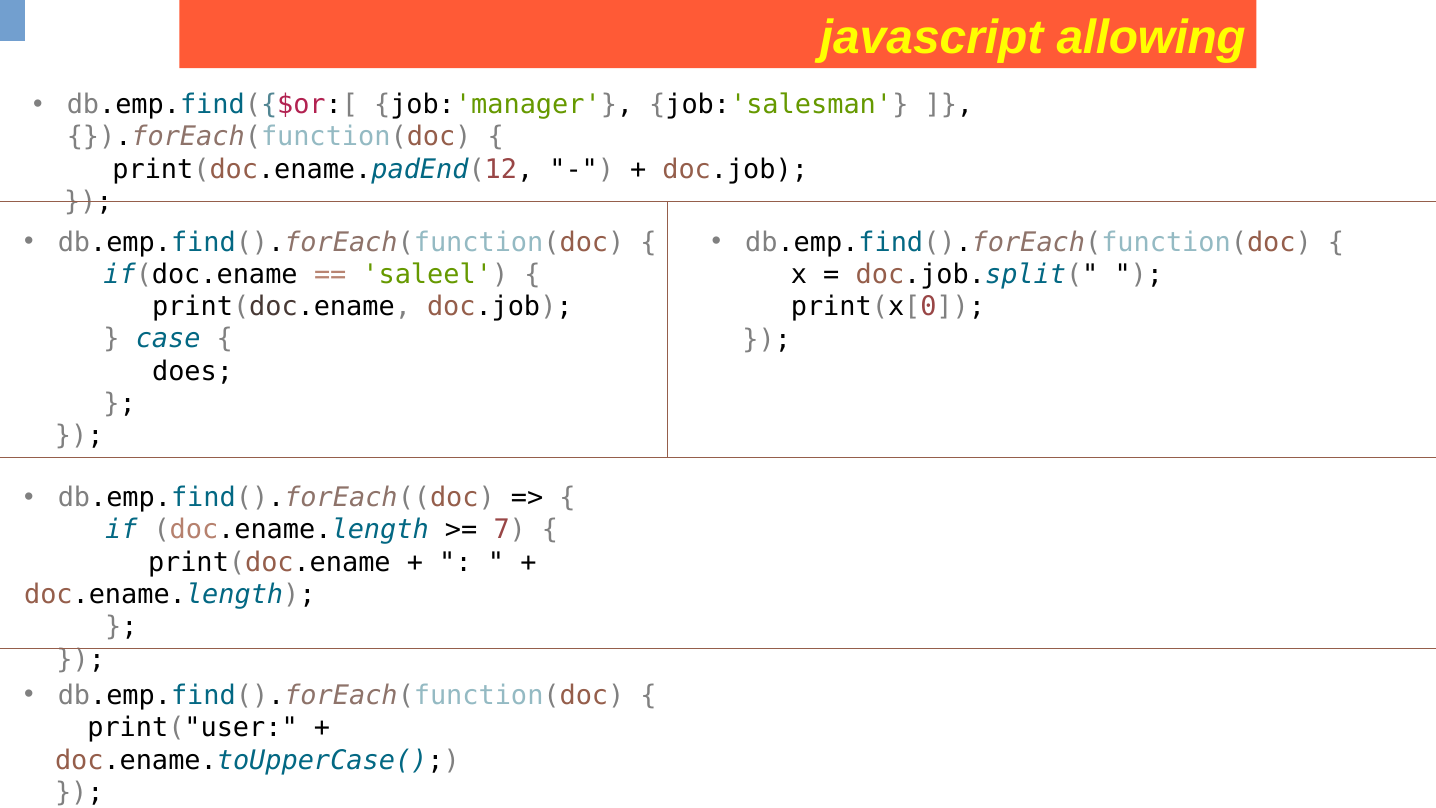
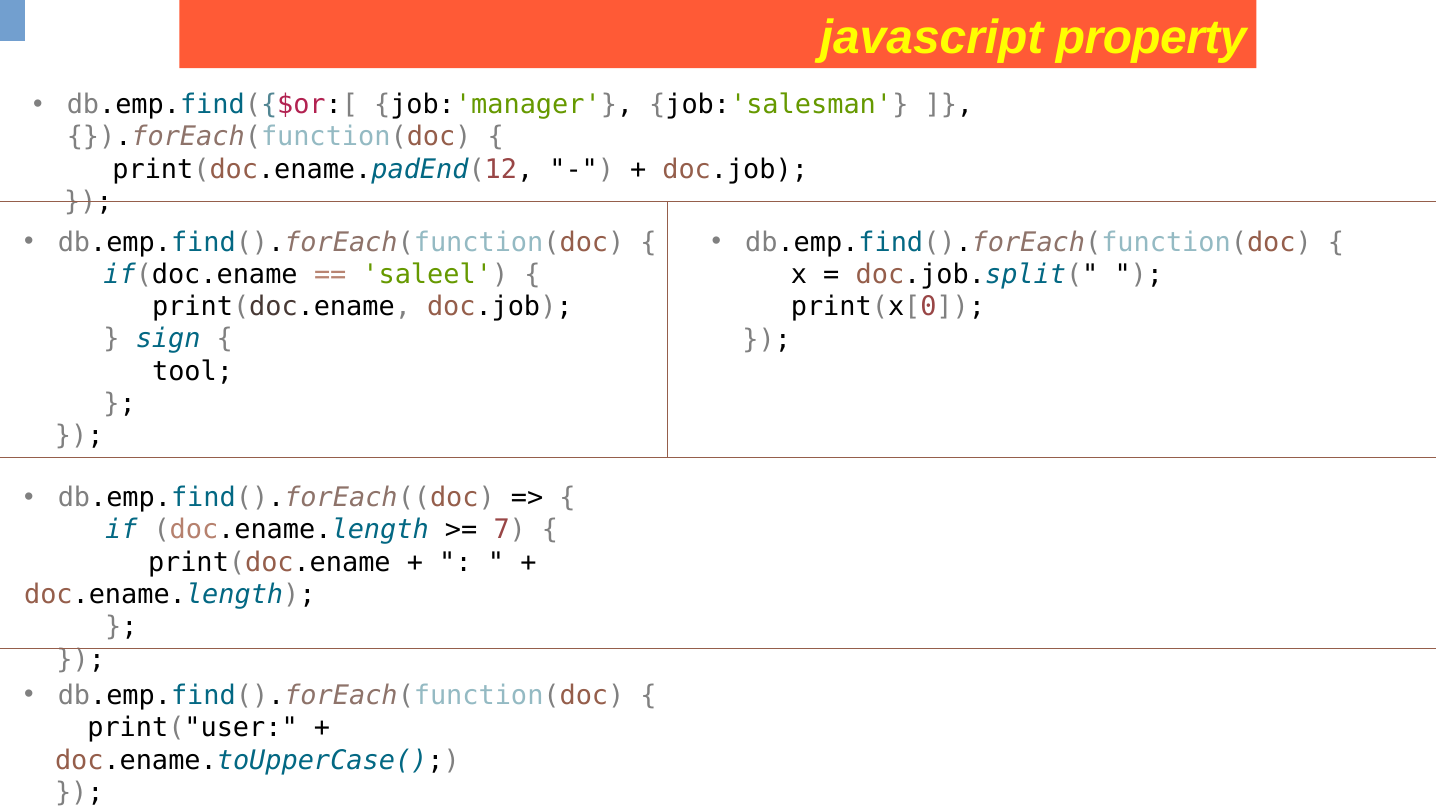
allowing: allowing -> property (1151, 37)
case: case -> sign (168, 339)
does: does -> tool (193, 371)
